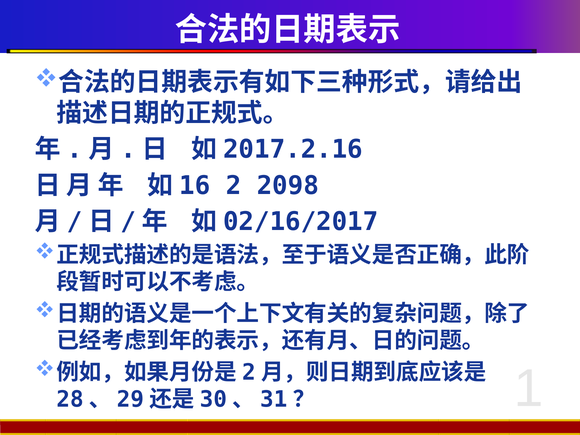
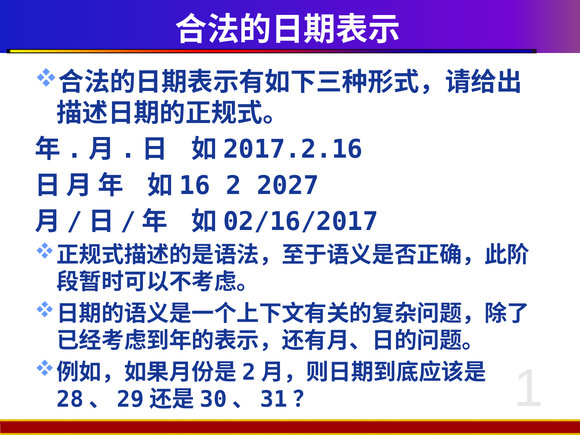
2098: 2098 -> 2027 (288, 186)
